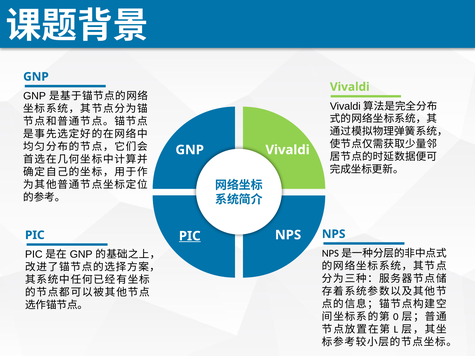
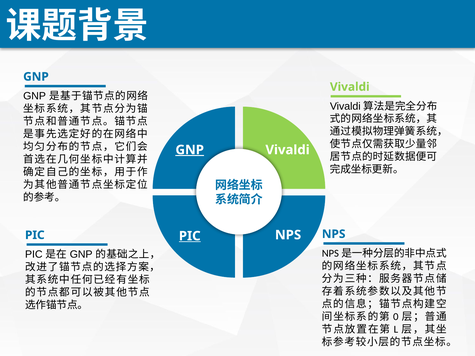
GNP underline: none -> present (190, 150)
